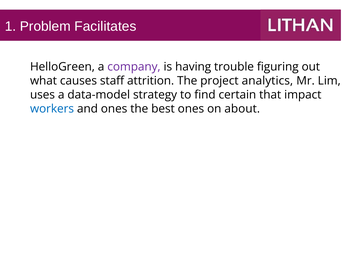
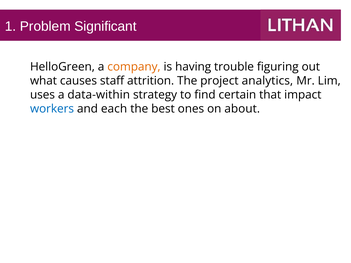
Facilitates: Facilitates -> Significant (105, 26)
company colour: purple -> orange (134, 67)
data-model: data-model -> data-within (99, 95)
and ones: ones -> each (114, 109)
